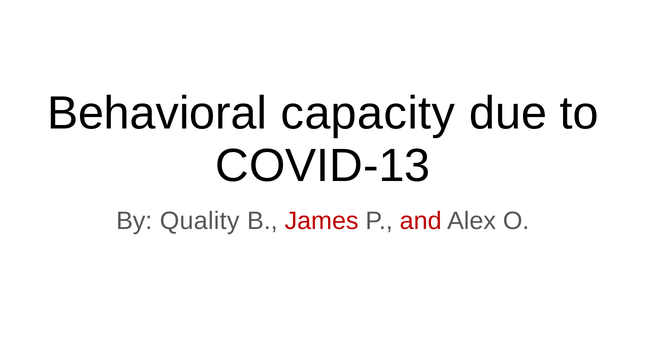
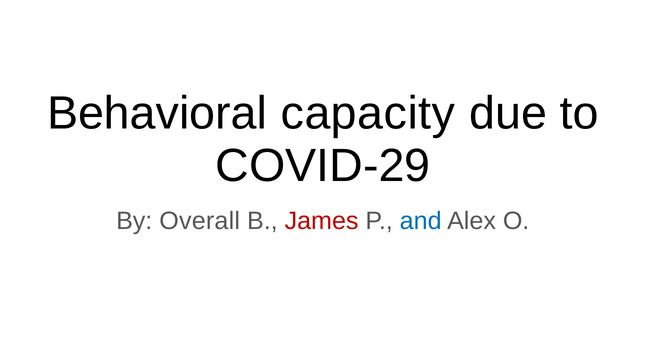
COVID-13: COVID-13 -> COVID-29 (323, 166)
Quality: Quality -> Overall (200, 221)
and colour: red -> blue (421, 221)
